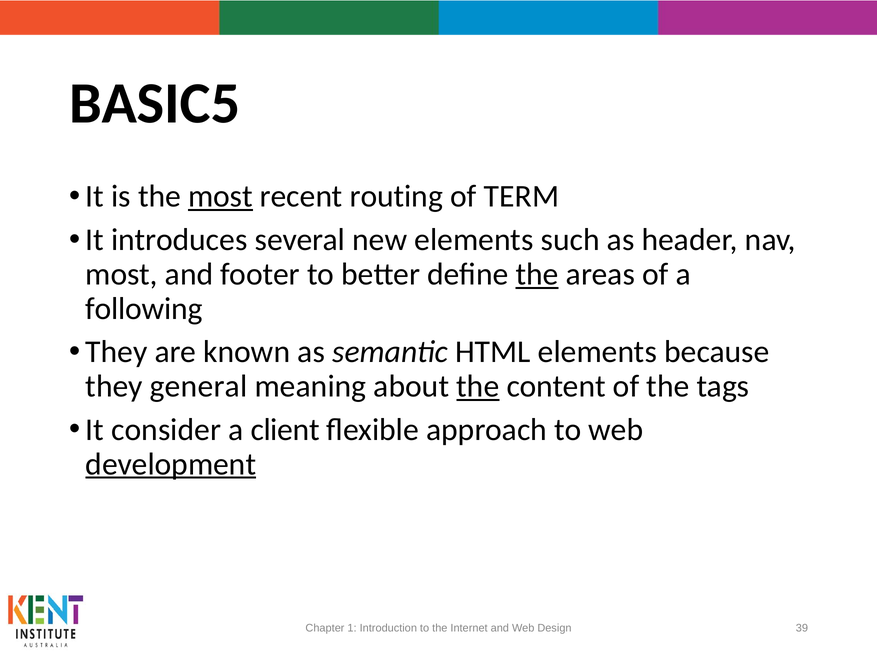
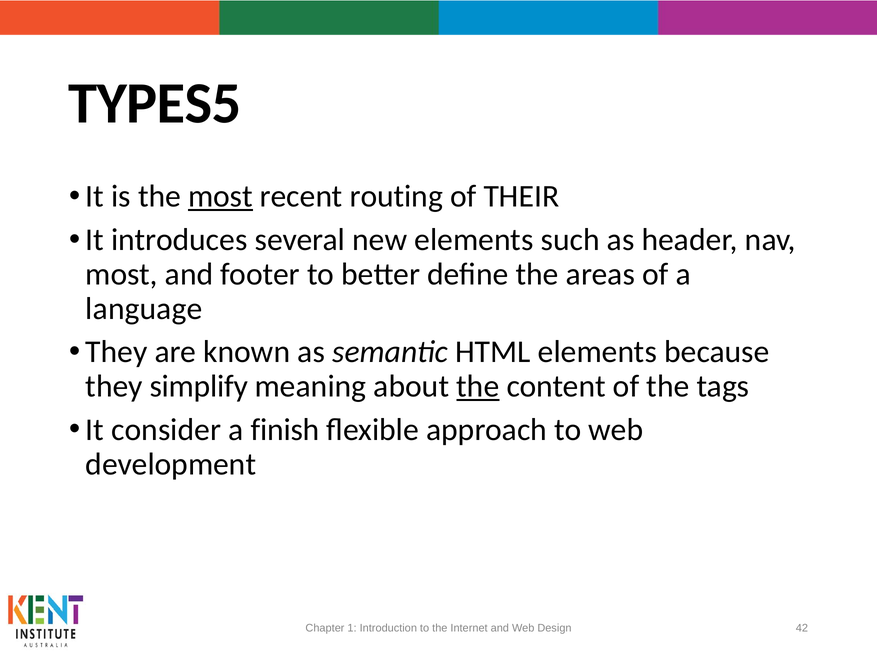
BASIC5: BASIC5 -> TYPES5 (155, 103)
TERM: TERM -> THEIR (521, 196)
the underline: present -> none (537, 274)
following: following -> language (144, 308)
general: general -> simplify (199, 386)
client: client -> finish (285, 430)
development underline: present -> none (171, 464)
39: 39 -> 42 (802, 628)
